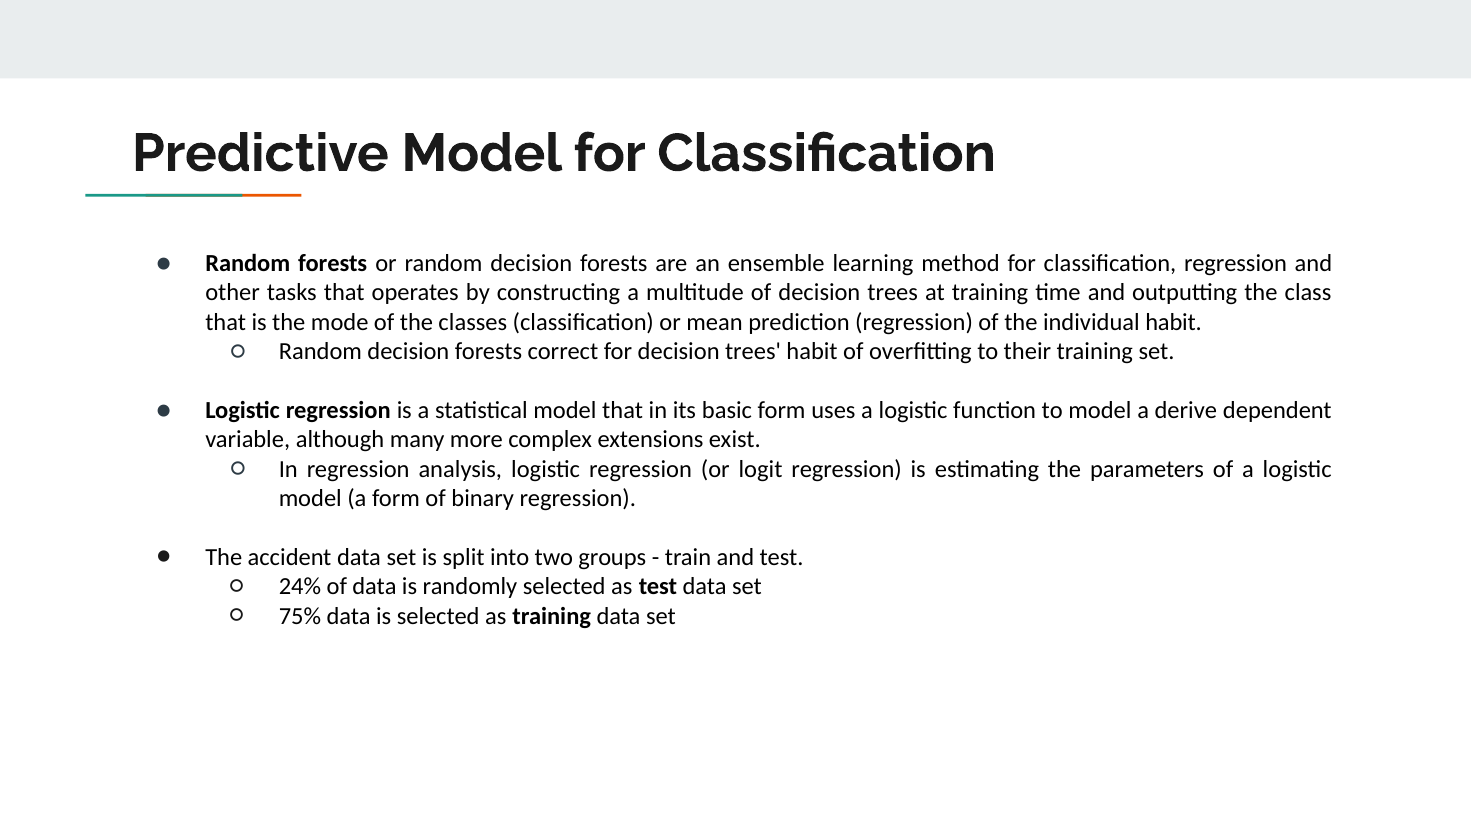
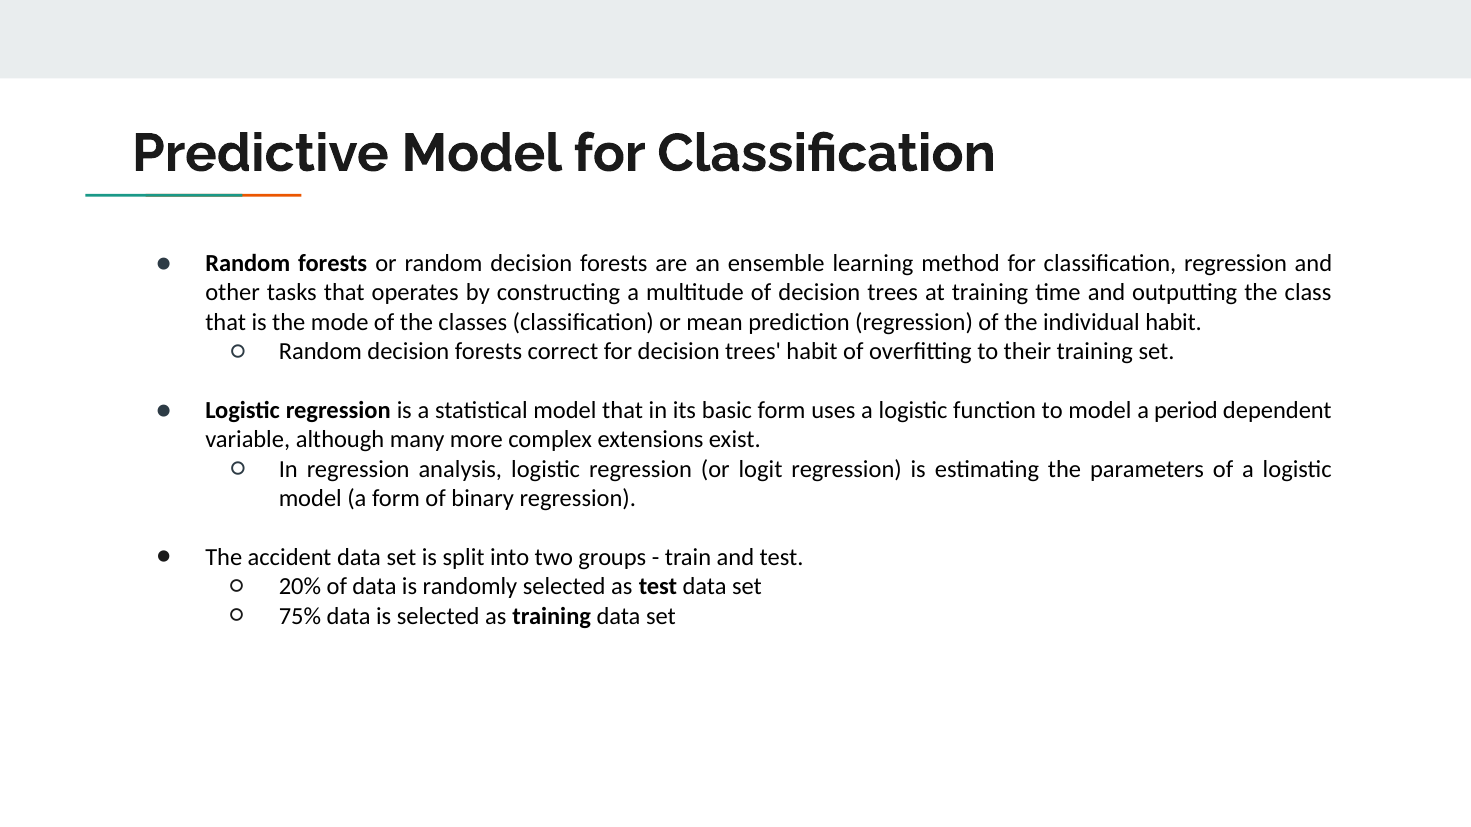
derive: derive -> period (1186, 411)
24%: 24% -> 20% (300, 587)
